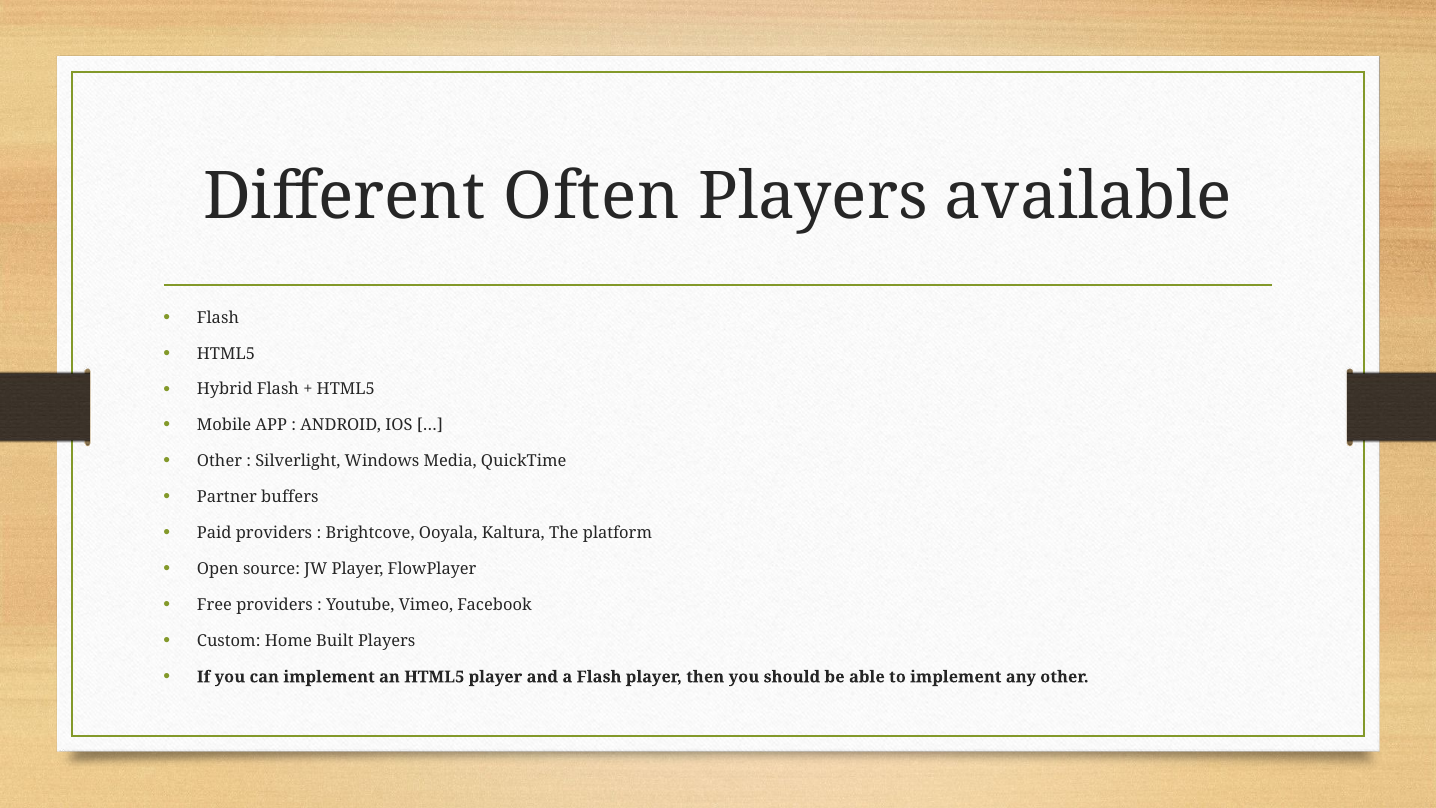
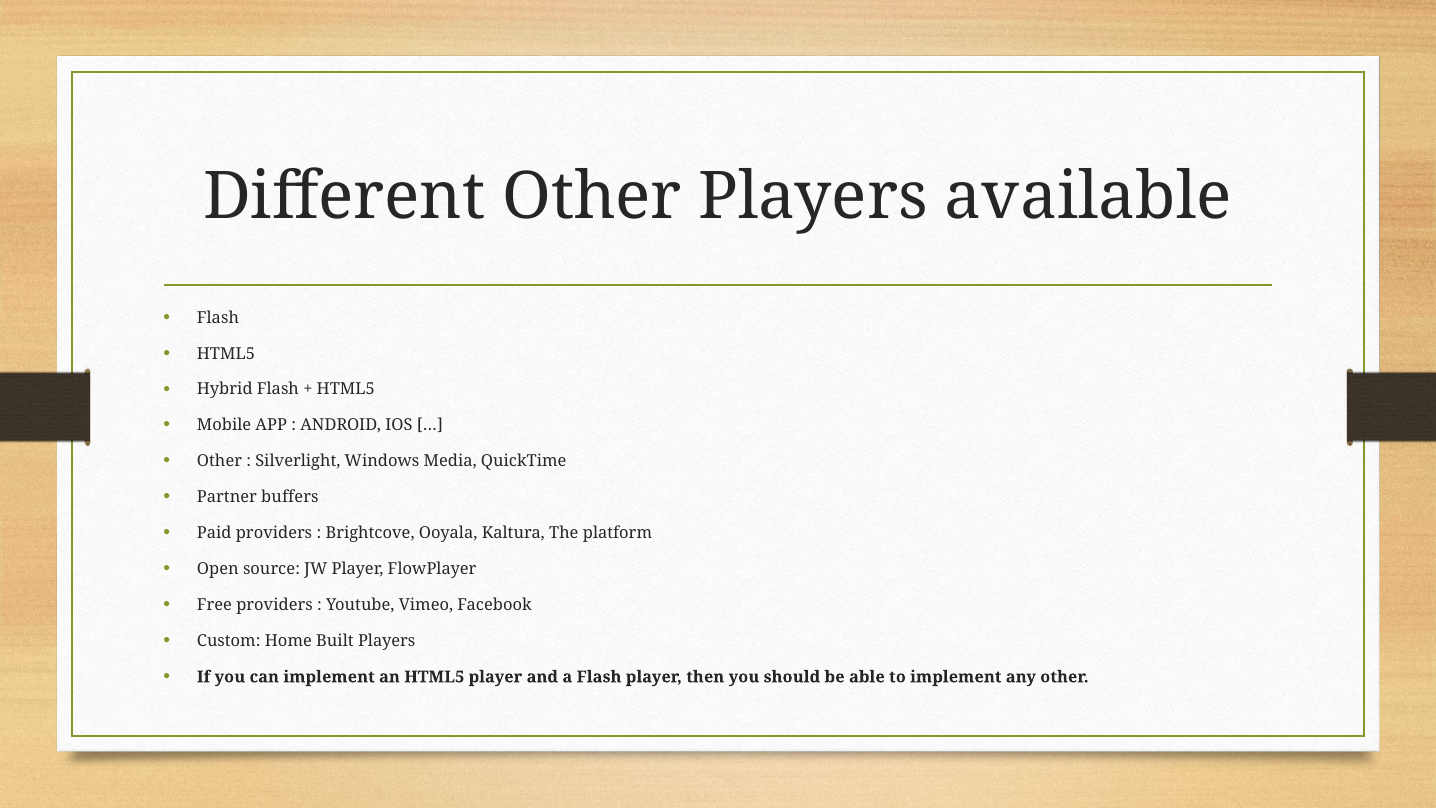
Different Often: Often -> Other (592, 197)
